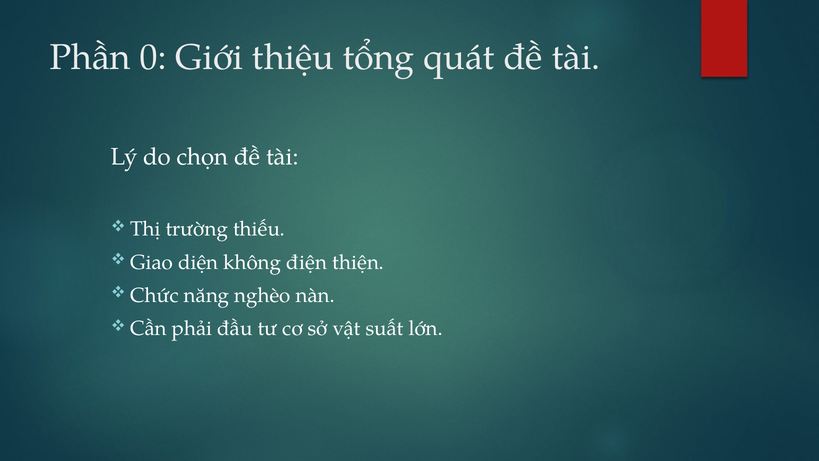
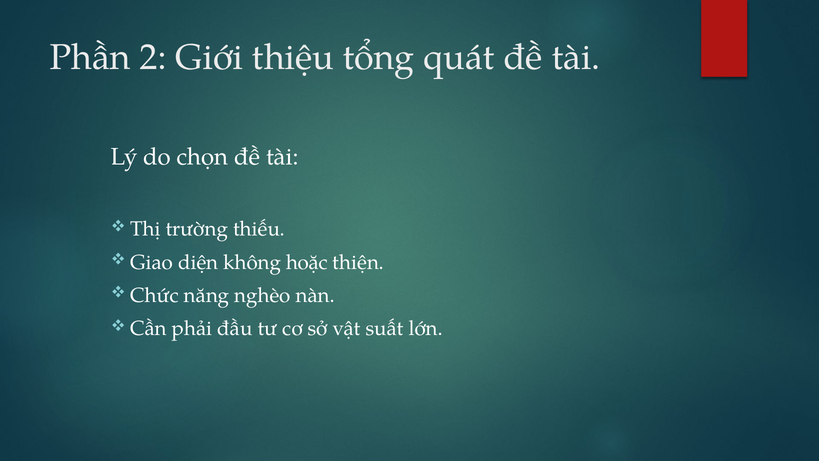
0: 0 -> 2 (153, 58)
điện: điện -> hoặc (307, 262)
